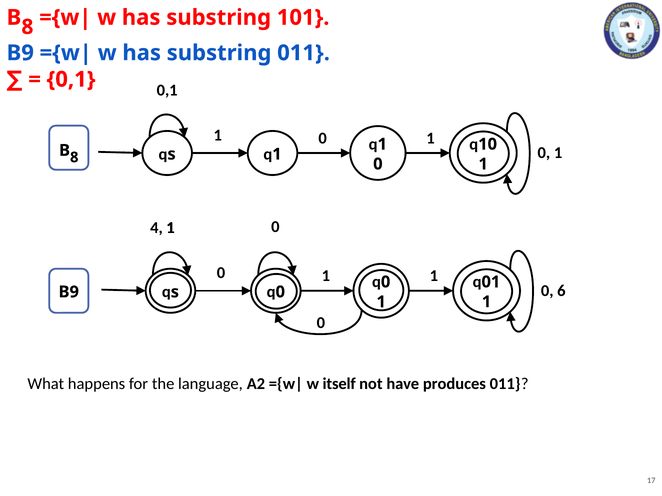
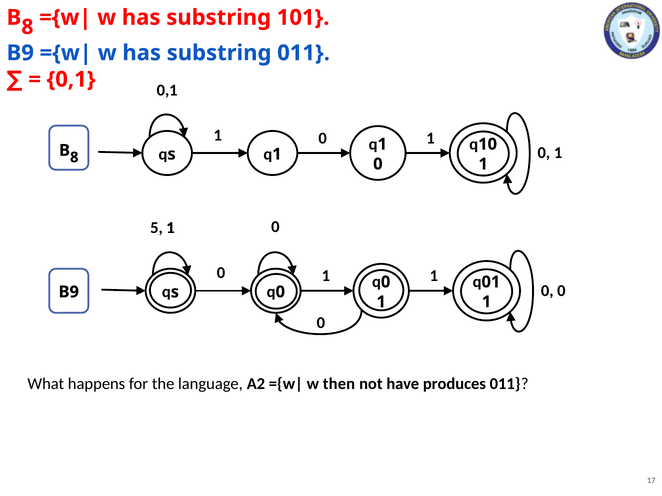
4: 4 -> 5 (156, 228)
6: 6 -> 0 (561, 291)
itself: itself -> then (339, 384)
